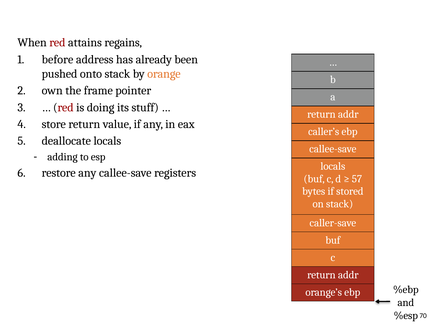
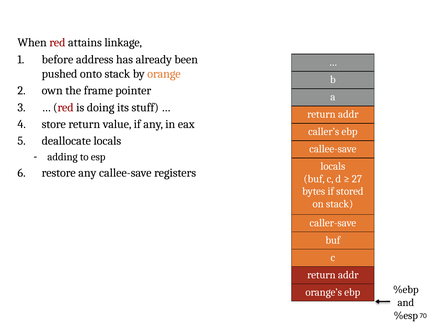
regains: regains -> linkage (123, 43)
57: 57 -> 27 (357, 178)
